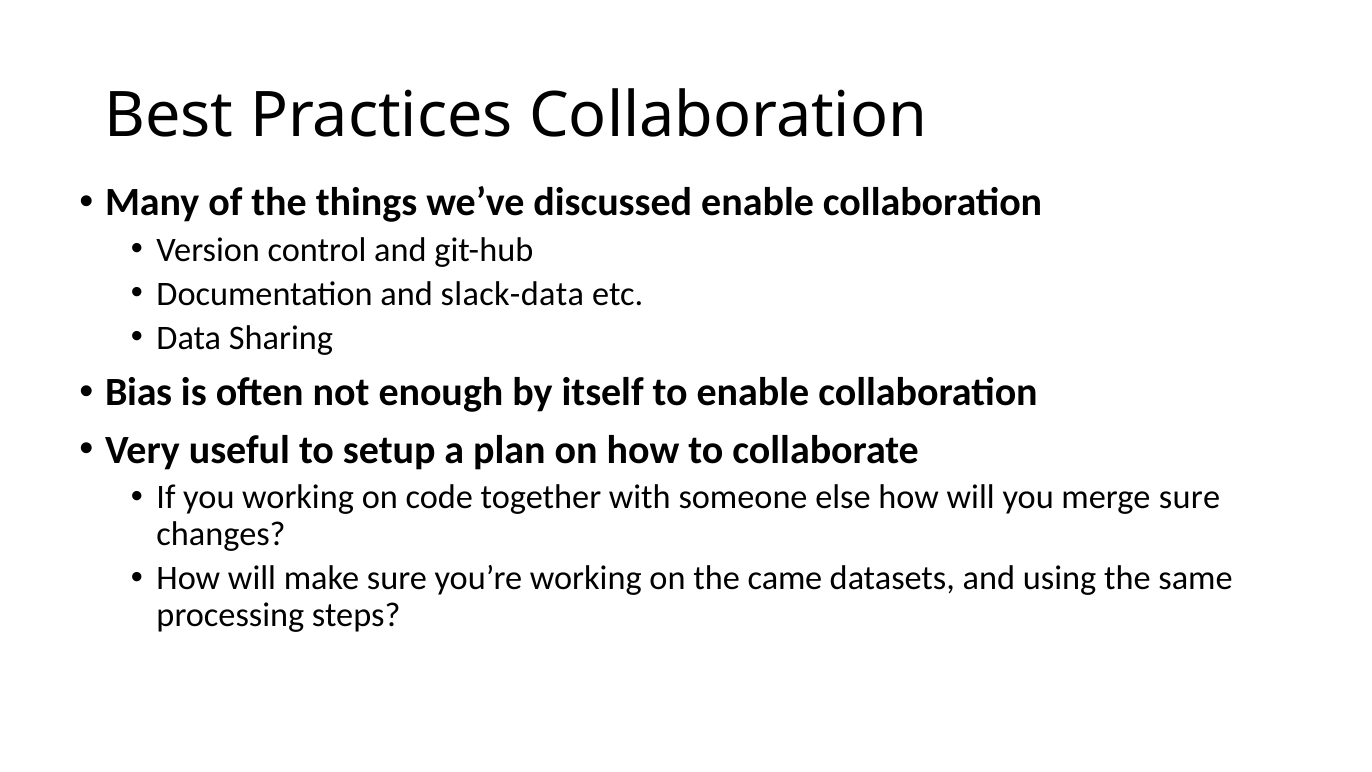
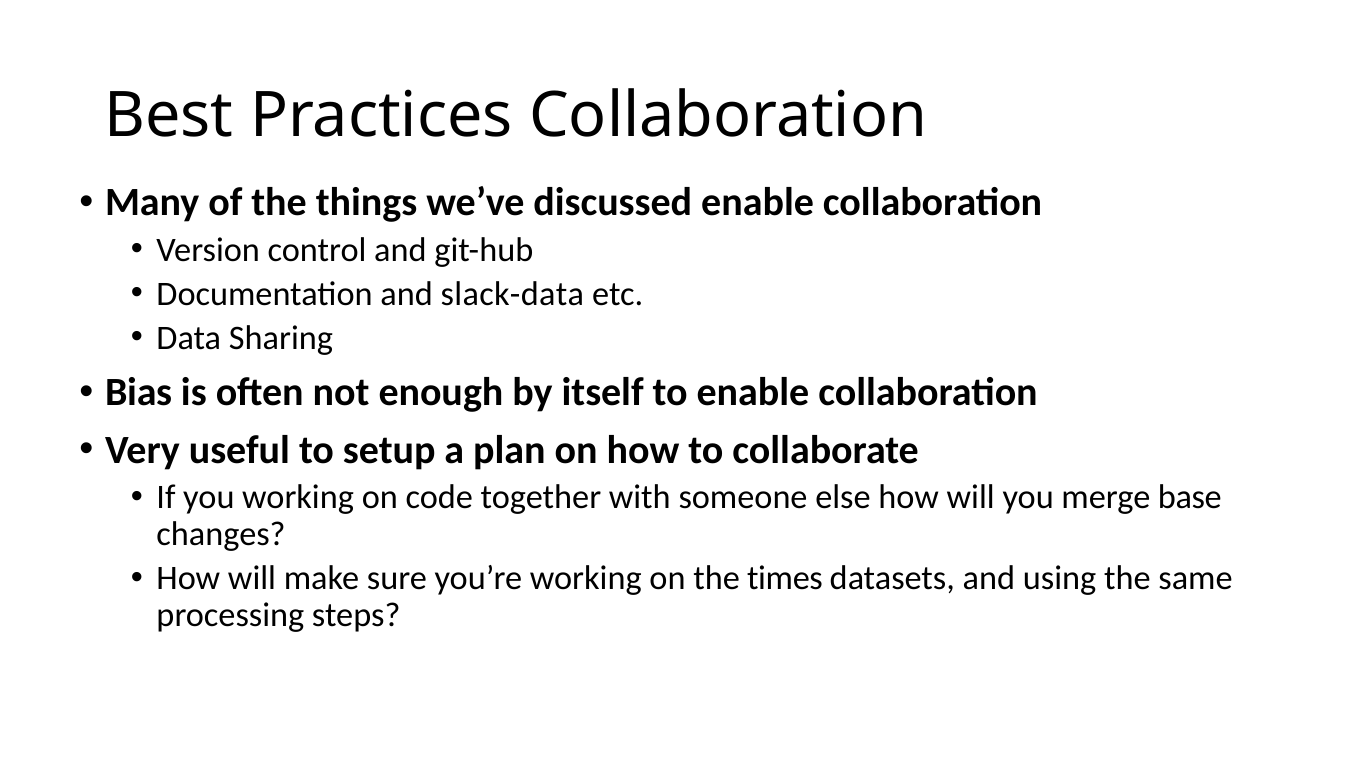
merge sure: sure -> base (1190, 497)
came: came -> times (785, 578)
